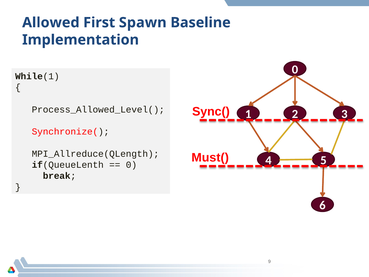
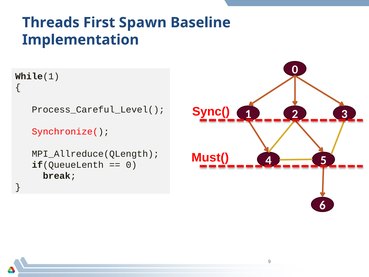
Allowed: Allowed -> Threads (51, 23)
Process_Allowed_Level(: Process_Allowed_Level( -> Process_Careful_Level( (98, 109)
